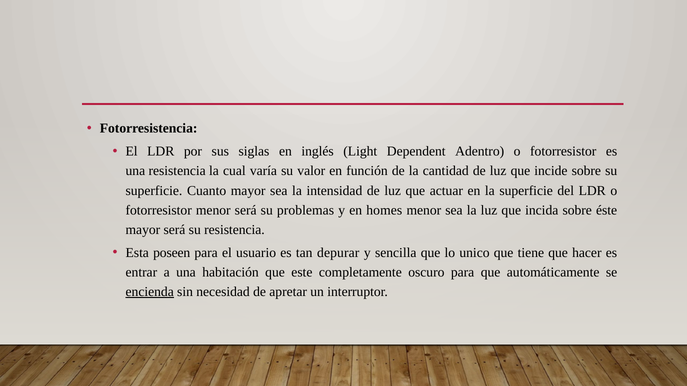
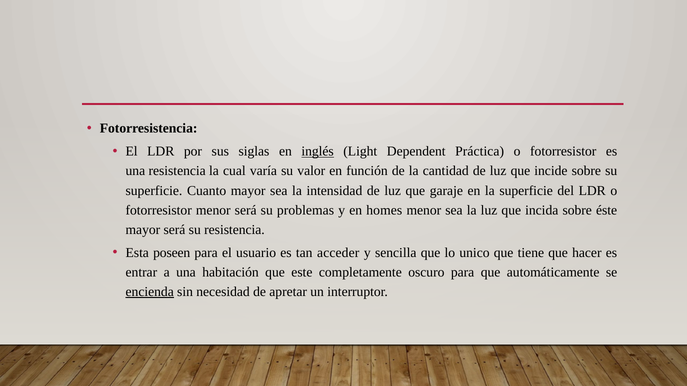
inglés underline: none -> present (318, 152)
Adentro: Adentro -> Práctica (480, 152)
actuar: actuar -> garaje (446, 191)
depurar: depurar -> acceder (338, 253)
